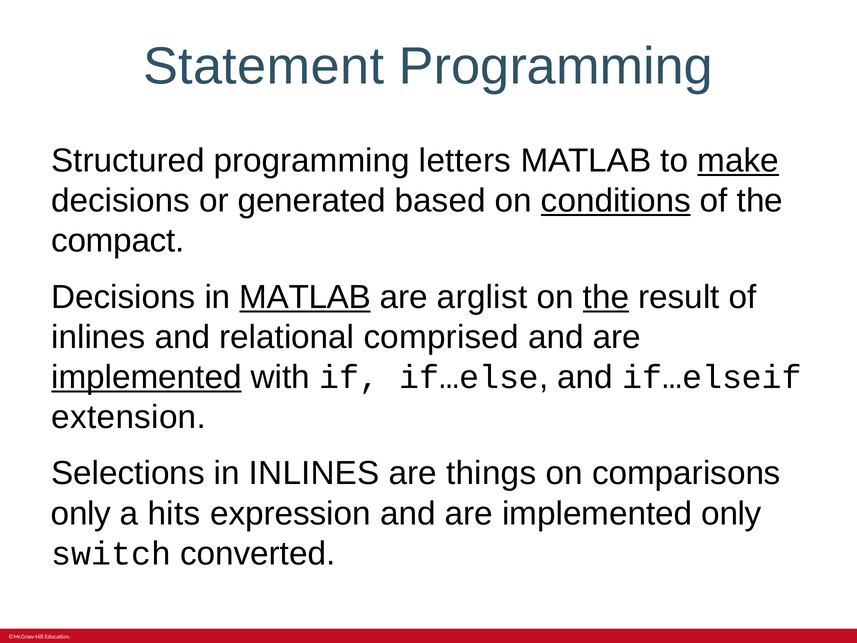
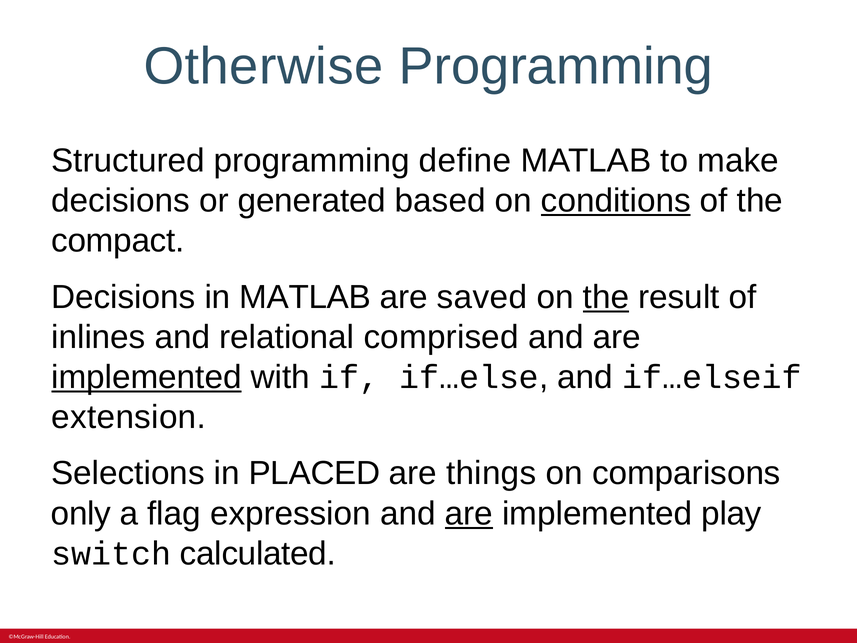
Statement: Statement -> Otherwise (263, 66)
letters: letters -> define (465, 161)
make underline: present -> none (738, 161)
MATLAB underline: present -> none (305, 297)
arglist: arglist -> saved (482, 297)
in INLINES: INLINES -> PLACED (314, 473)
hits: hits -> flag (174, 513)
are underline: none -> present (469, 513)
implemented only: only -> play (731, 513)
converted: converted -> calculated (258, 553)
